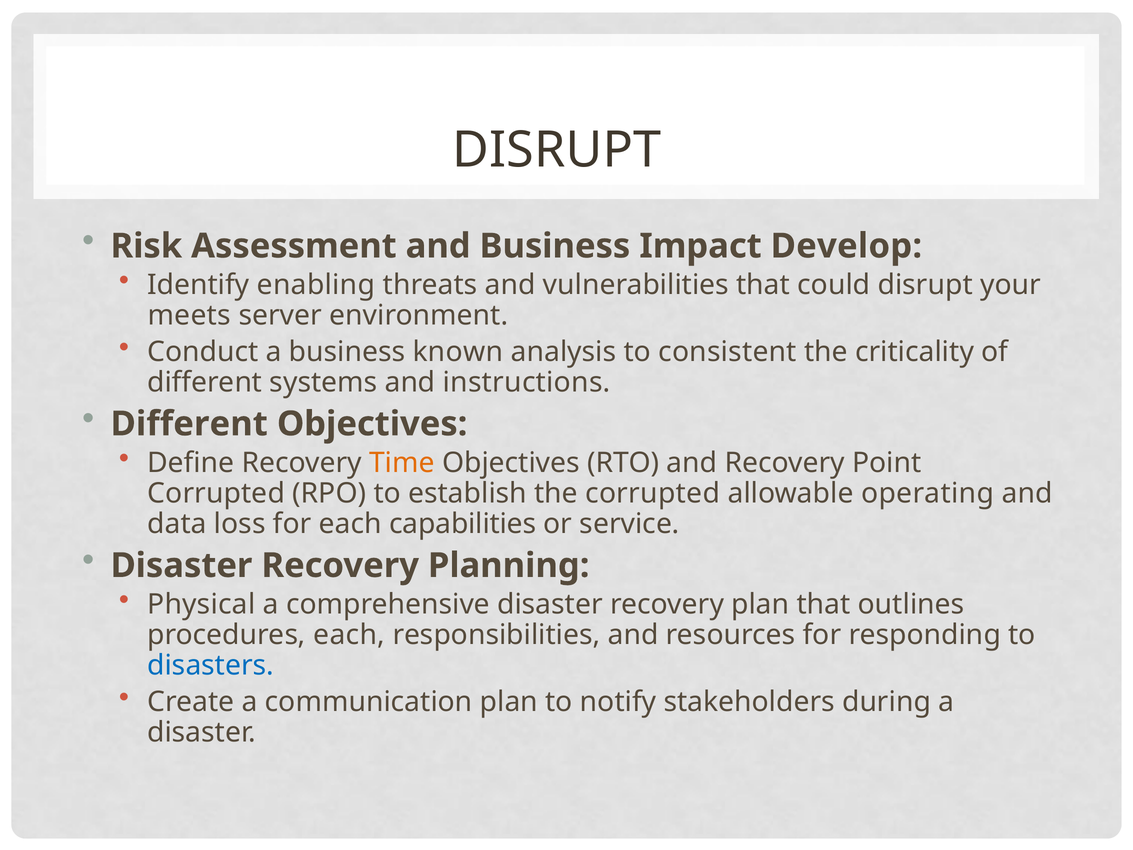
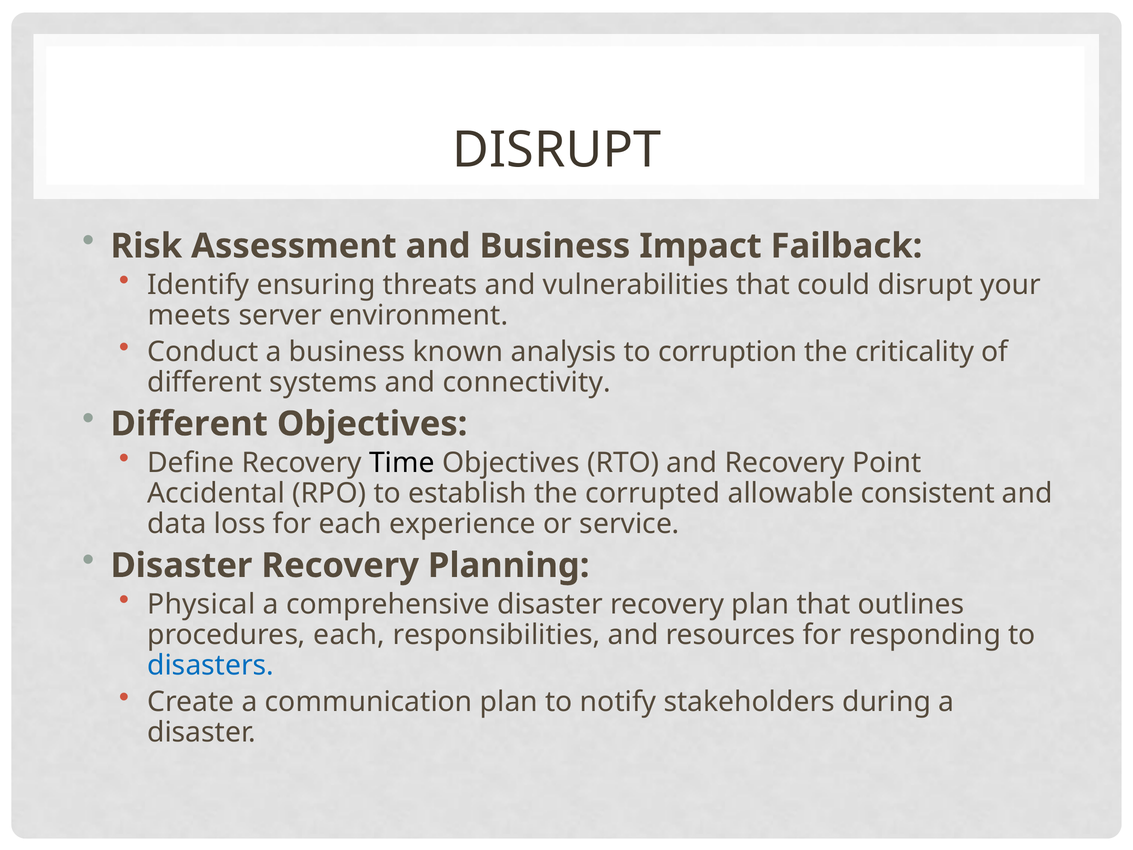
Develop: Develop -> Failback (846, 246)
enabling: enabling -> ensuring (316, 285)
consistent: consistent -> corruption (728, 352)
instructions: instructions -> connectivity (527, 382)
Time colour: orange -> black (402, 463)
Corrupted: Corrupted -> Accidental (216, 493)
operating: operating -> consistent (928, 493)
capabilities: capabilities -> experience (463, 524)
